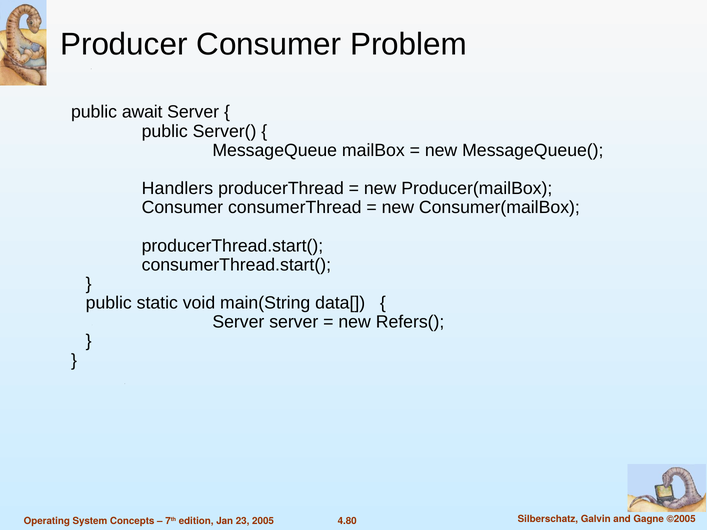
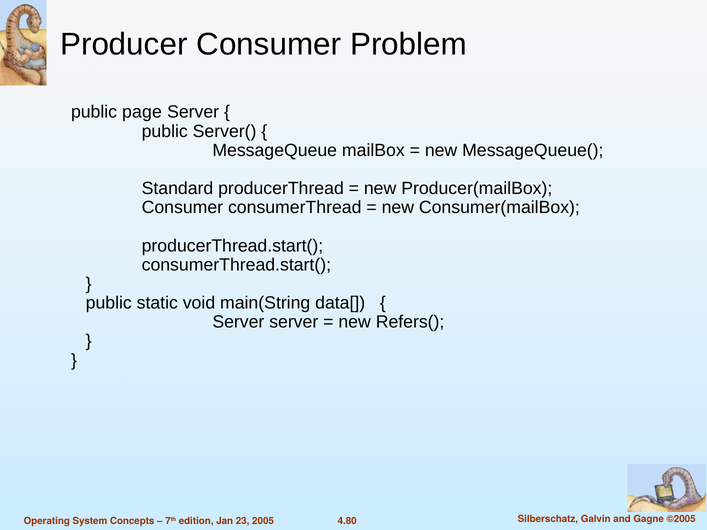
await: await -> page (142, 112)
Handlers: Handlers -> Standard (178, 189)
